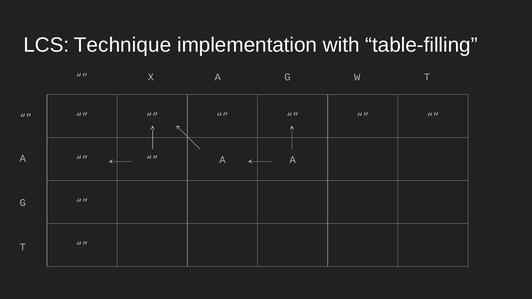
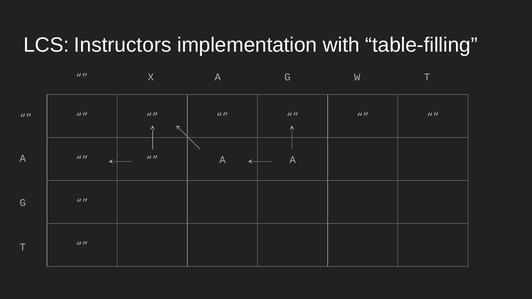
Technique: Technique -> Instructors (123, 45)
